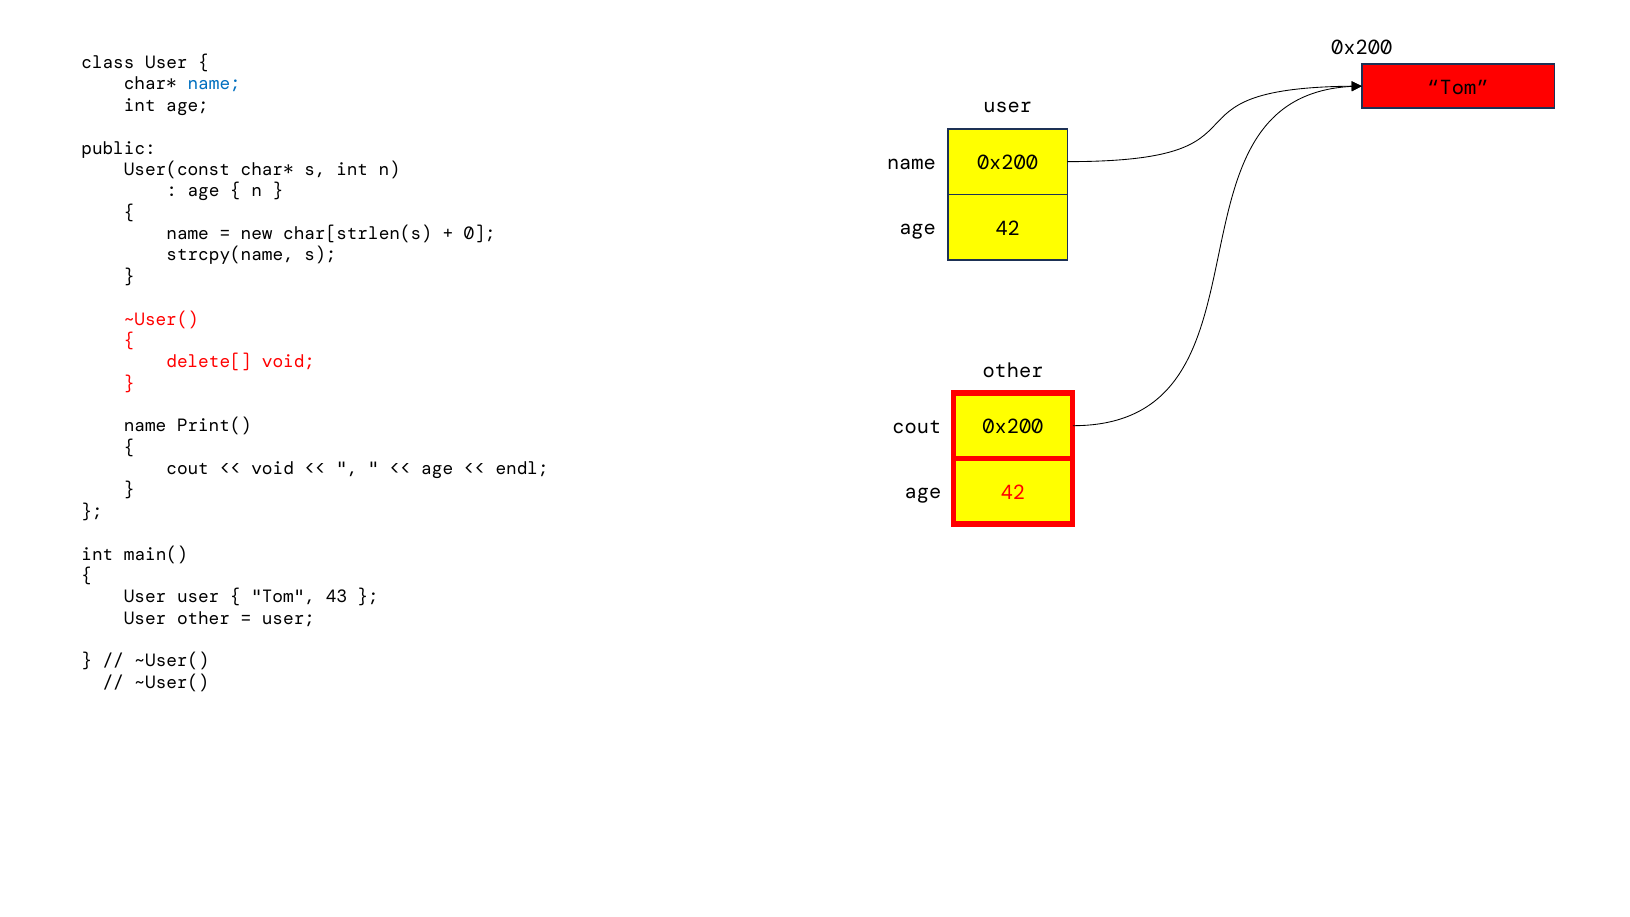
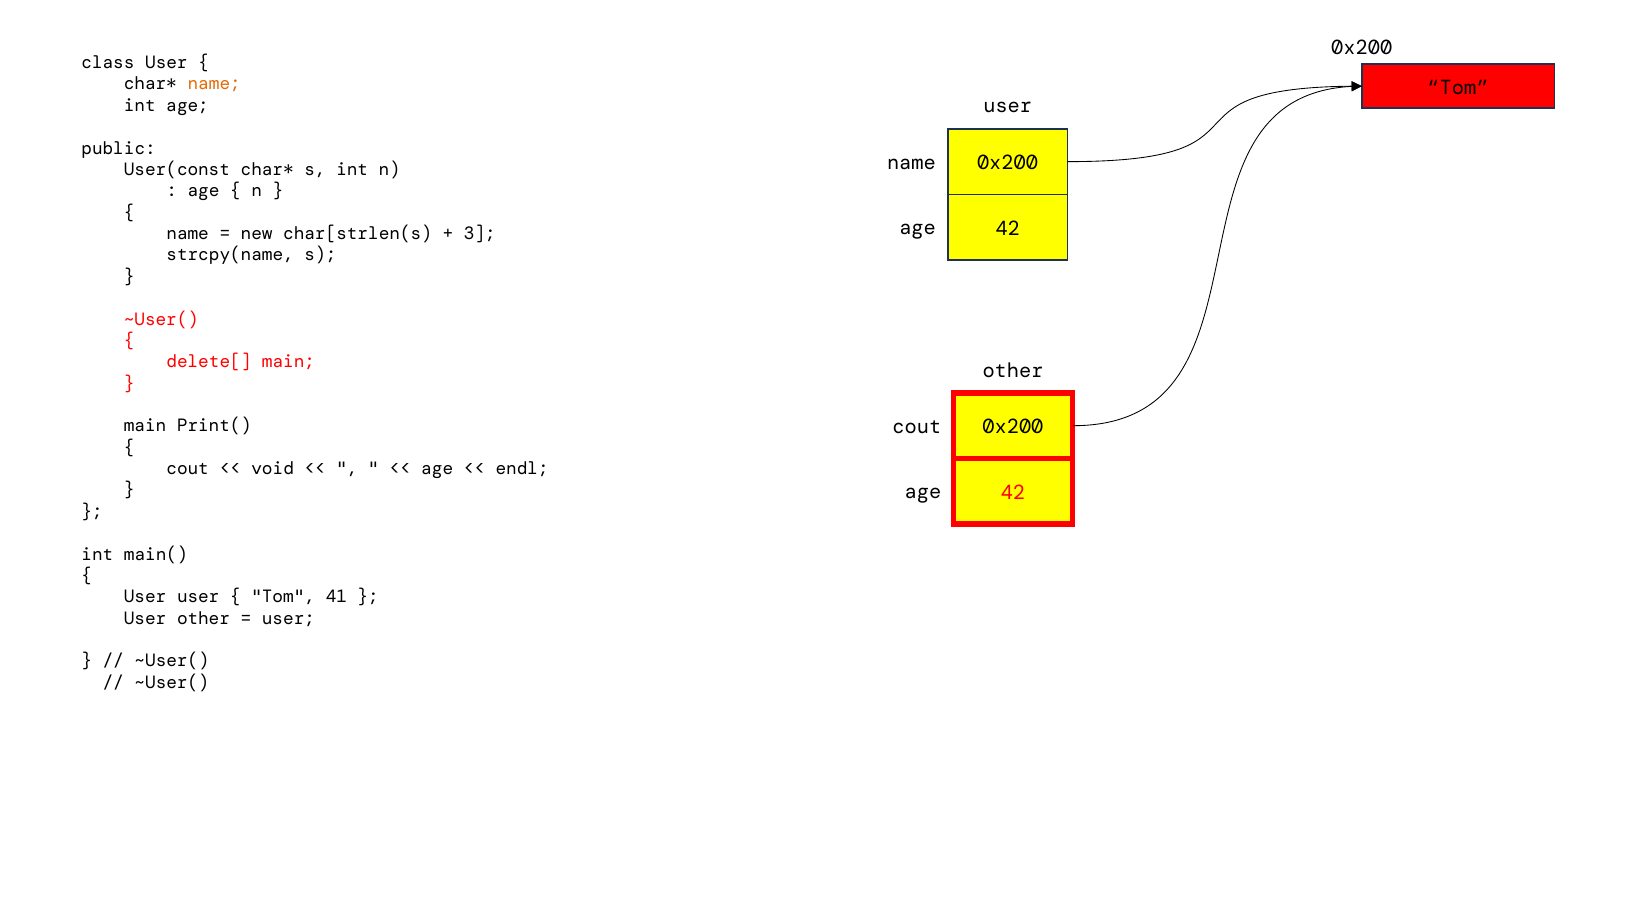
name colour: blue -> orange (214, 84)
0: 0 -> 3 (480, 234)
delete[ void: void -> main (288, 362)
name: name -> main (145, 426)
43: 43 -> 41 (336, 597)
